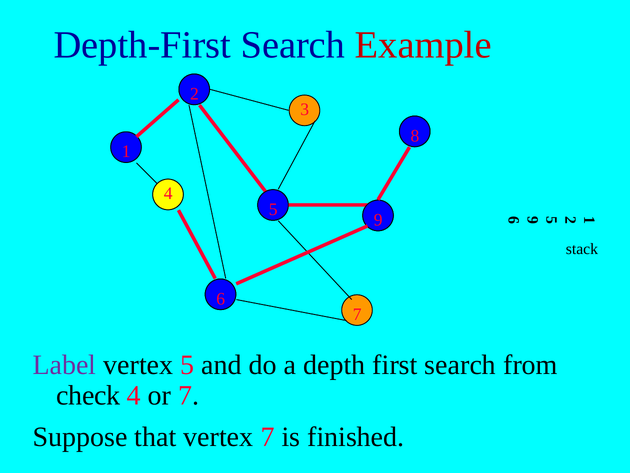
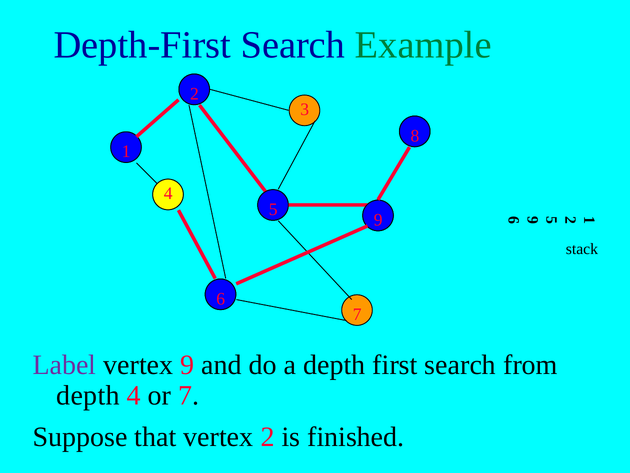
Example colour: red -> green (423, 45)
vertex 5: 5 -> 9 (187, 365)
check: check -> depth (88, 395)
vertex 7: 7 -> 2 (268, 437)
